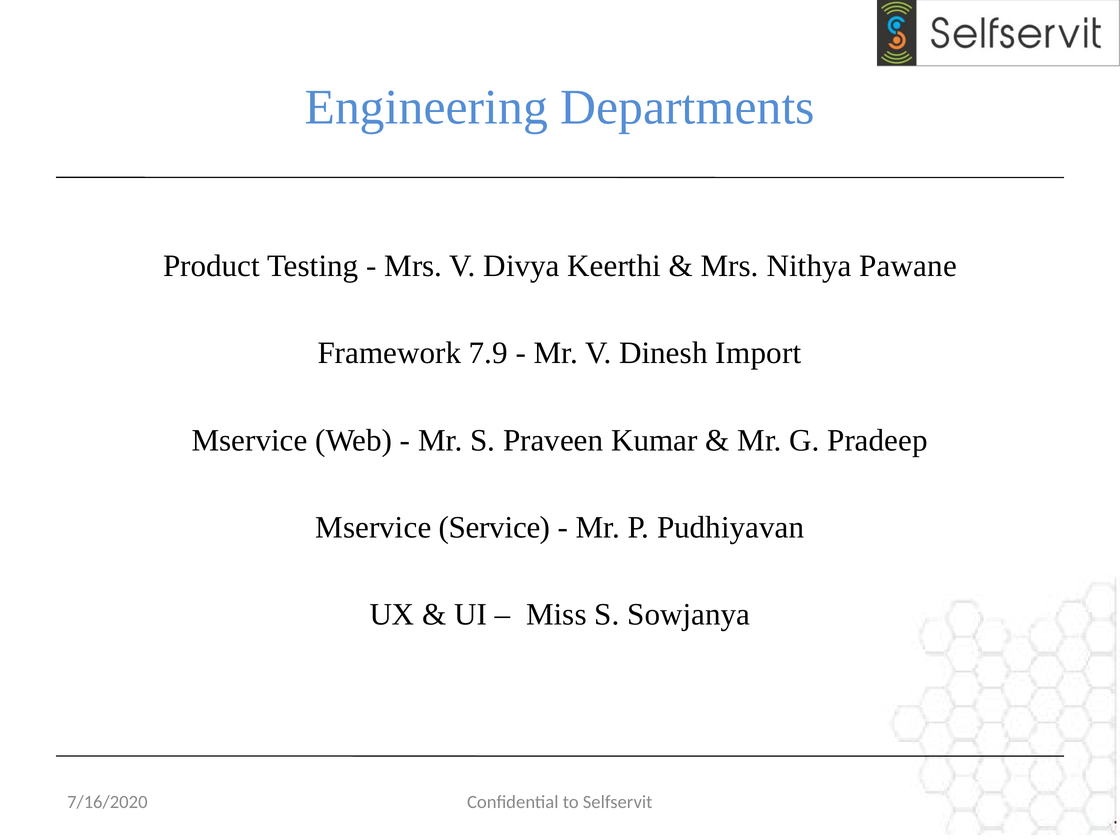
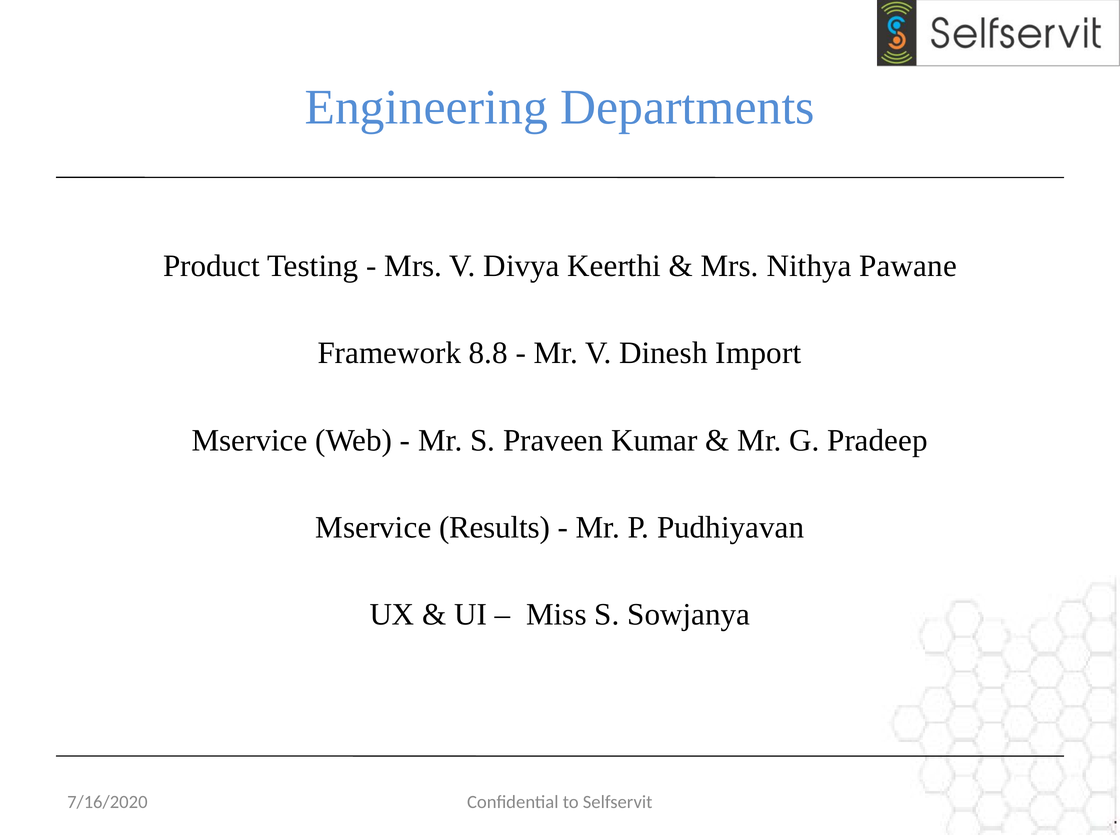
7.9: 7.9 -> 8.8 (488, 353)
Service: Service -> Results (495, 527)
